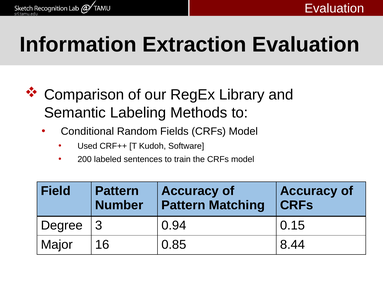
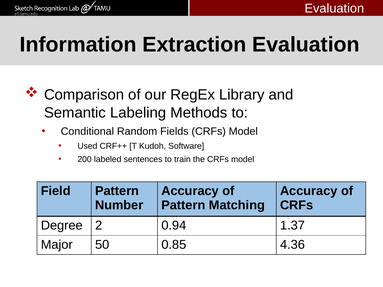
3: 3 -> 2 (99, 226)
0.15: 0.15 -> 1.37 (292, 226)
16: 16 -> 50 (102, 245)
8.44: 8.44 -> 4.36 (292, 245)
